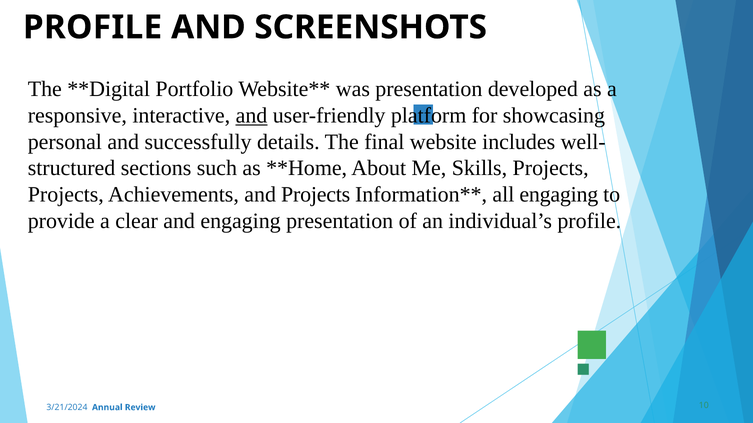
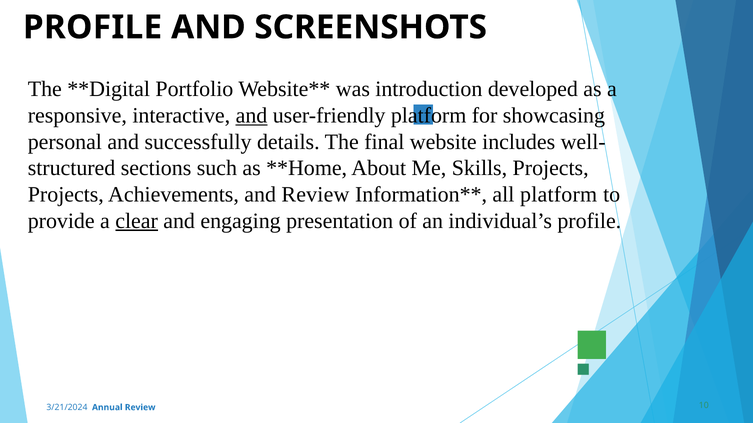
was presentation: presentation -> introduction (429, 89)
and Projects: Projects -> Review (315, 195)
all engaging: engaging -> platform (559, 195)
clear underline: none -> present (137, 221)
